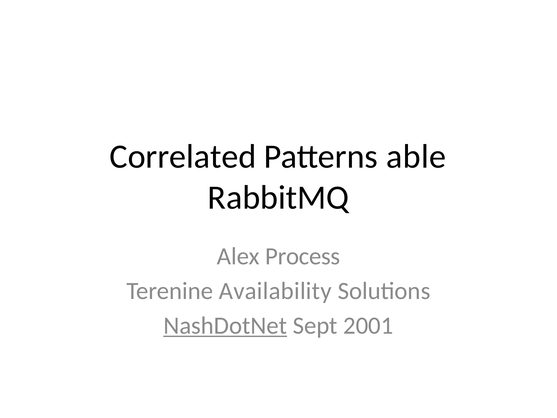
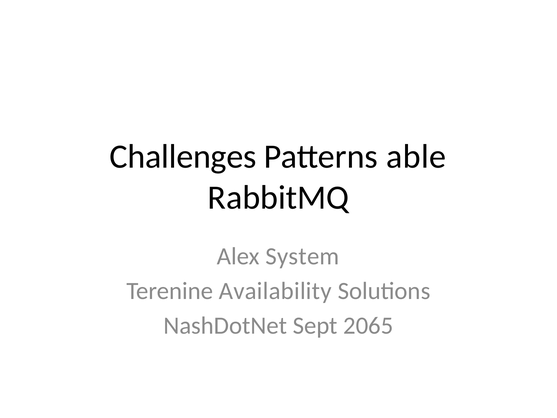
Correlated: Correlated -> Challenges (183, 157)
Process: Process -> System (302, 256)
NashDotNet underline: present -> none (225, 325)
2001: 2001 -> 2065 (368, 325)
